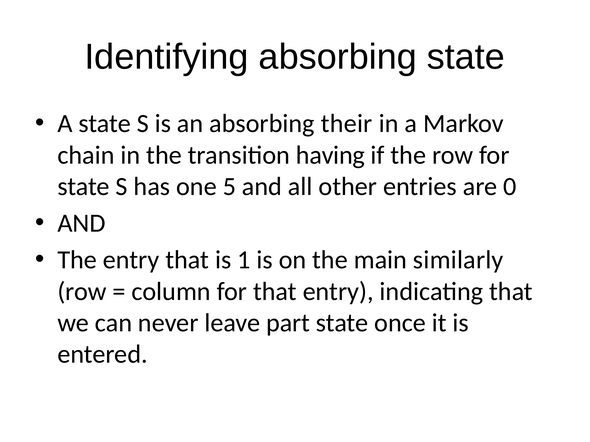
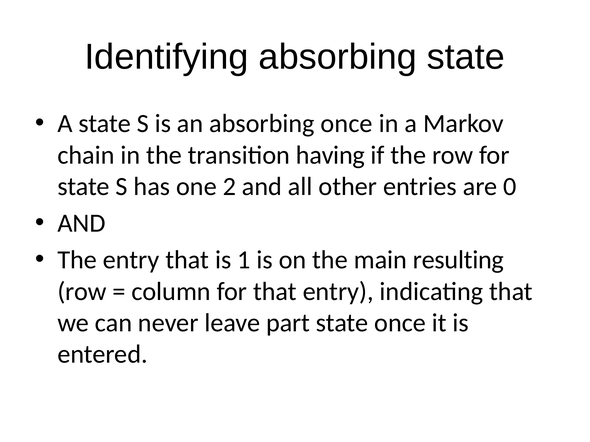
absorbing their: their -> once (347, 124)
5: 5 -> 2 (229, 187)
similarly: similarly -> resulting (458, 260)
